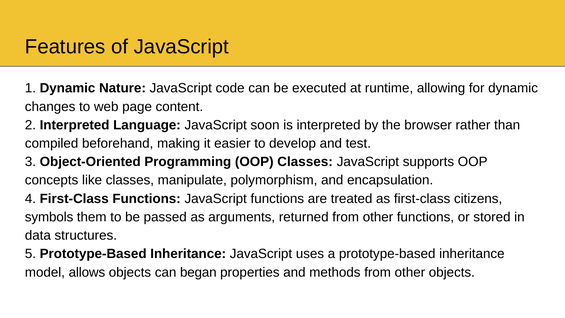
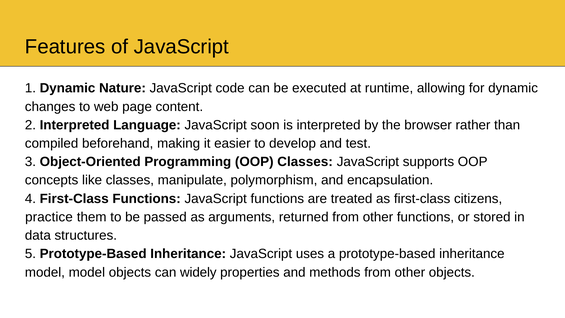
symbols: symbols -> practice (49, 217)
model allows: allows -> model (87, 272)
began: began -> widely (198, 272)
